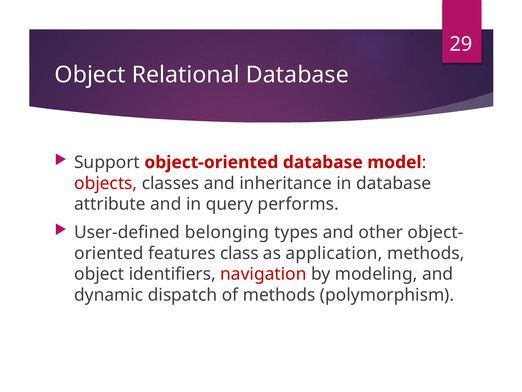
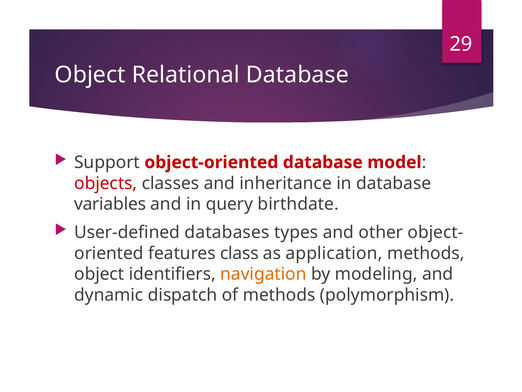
attribute: attribute -> variables (110, 204)
performs: performs -> birthdate (298, 204)
belonging: belonging -> databases (227, 232)
navigation colour: red -> orange (263, 274)
